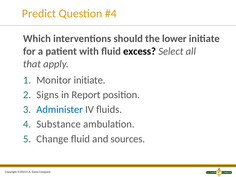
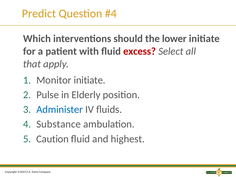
excess colour: black -> red (140, 51)
Signs: Signs -> Pulse (48, 95)
Report: Report -> Elderly (86, 95)
Change: Change -> Caution (53, 139)
sources: sources -> highest (128, 139)
